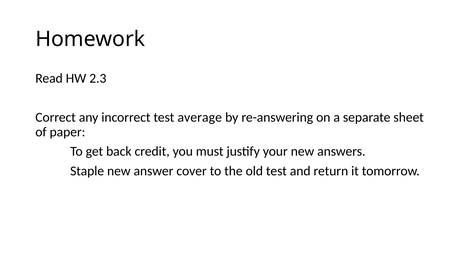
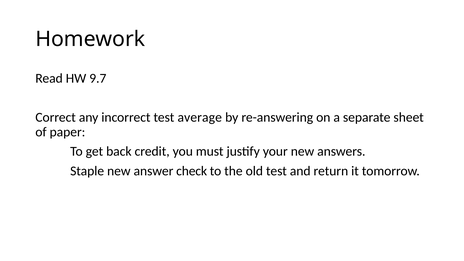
2.3: 2.3 -> 9.7 (98, 78)
cover: cover -> check (192, 171)
